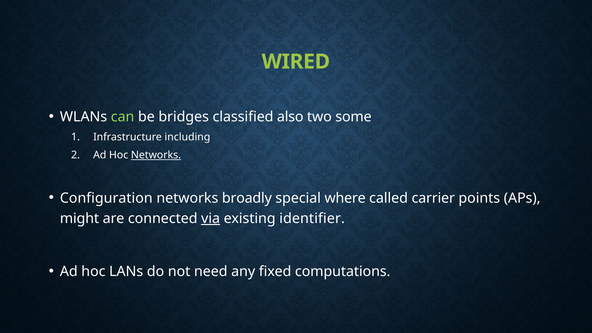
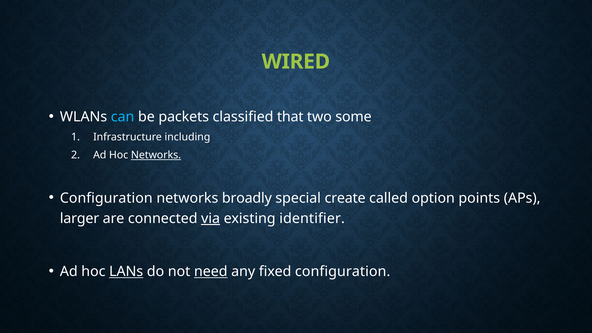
can colour: light green -> light blue (123, 117)
bridges: bridges -> packets (184, 117)
also: also -> that (290, 117)
where: where -> create (345, 198)
carrier: carrier -> option (433, 198)
might: might -> larger (80, 218)
LANs underline: none -> present (126, 272)
need underline: none -> present (211, 272)
fixed computations: computations -> configuration (343, 272)
